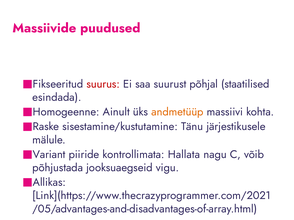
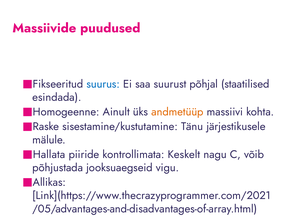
suurus colour: red -> blue (103, 84)
Variant: Variant -> Hallata (49, 155)
Hallata: Hallata -> Keskelt (184, 155)
